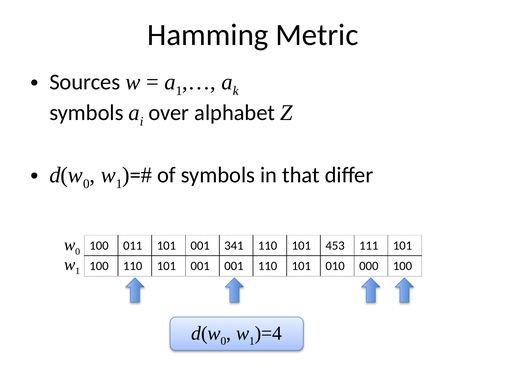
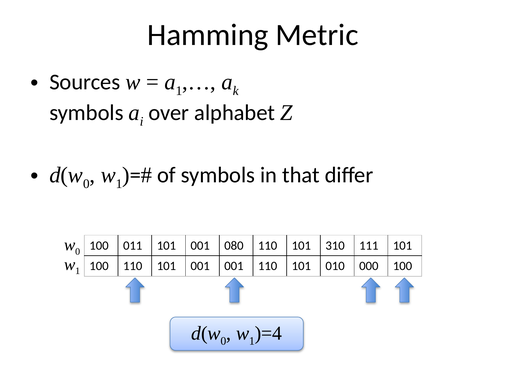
341: 341 -> 080 (234, 245)
453: 453 -> 310 (335, 245)
